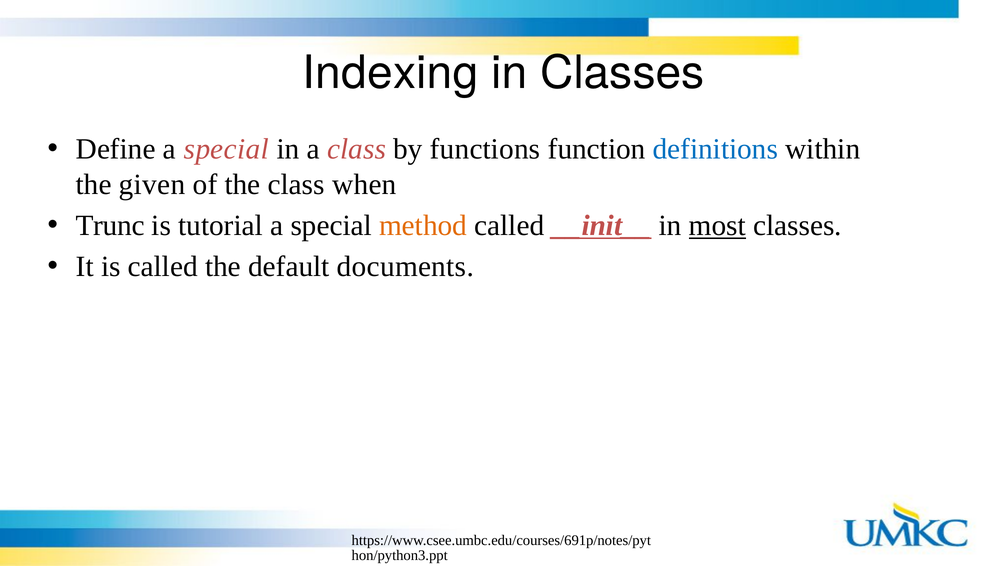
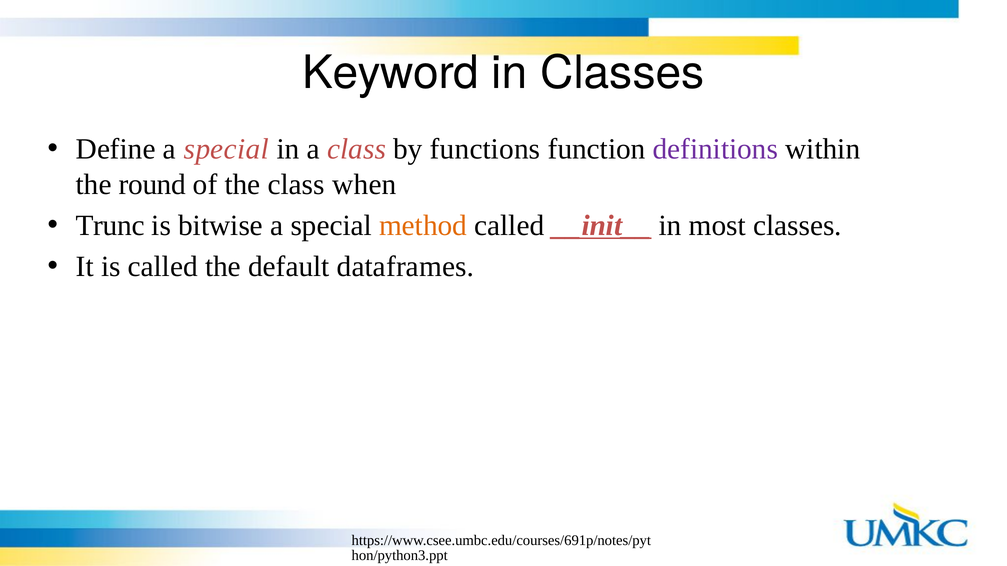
Indexing: Indexing -> Keyword (391, 73)
definitions colour: blue -> purple (715, 149)
given: given -> round (152, 185)
tutorial: tutorial -> bitwise (221, 226)
most underline: present -> none (717, 226)
documents: documents -> dataframes (405, 267)
